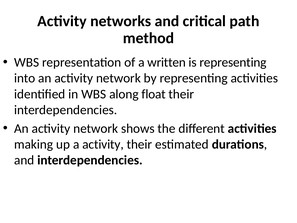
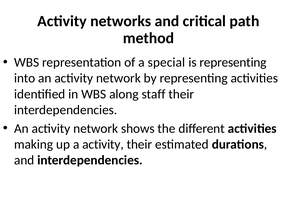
written: written -> special (166, 62)
float: float -> staff (154, 94)
